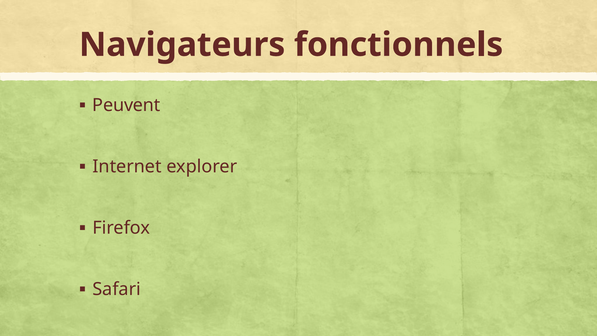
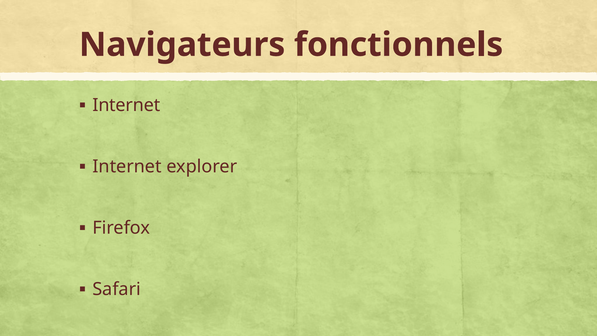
Peuvent: Peuvent -> Internet (126, 105)
